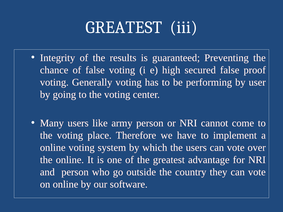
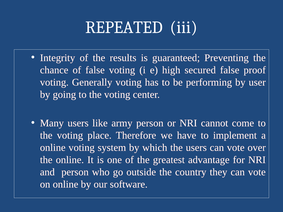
GREATEST: GREATEST -> REPEATED (124, 27)
